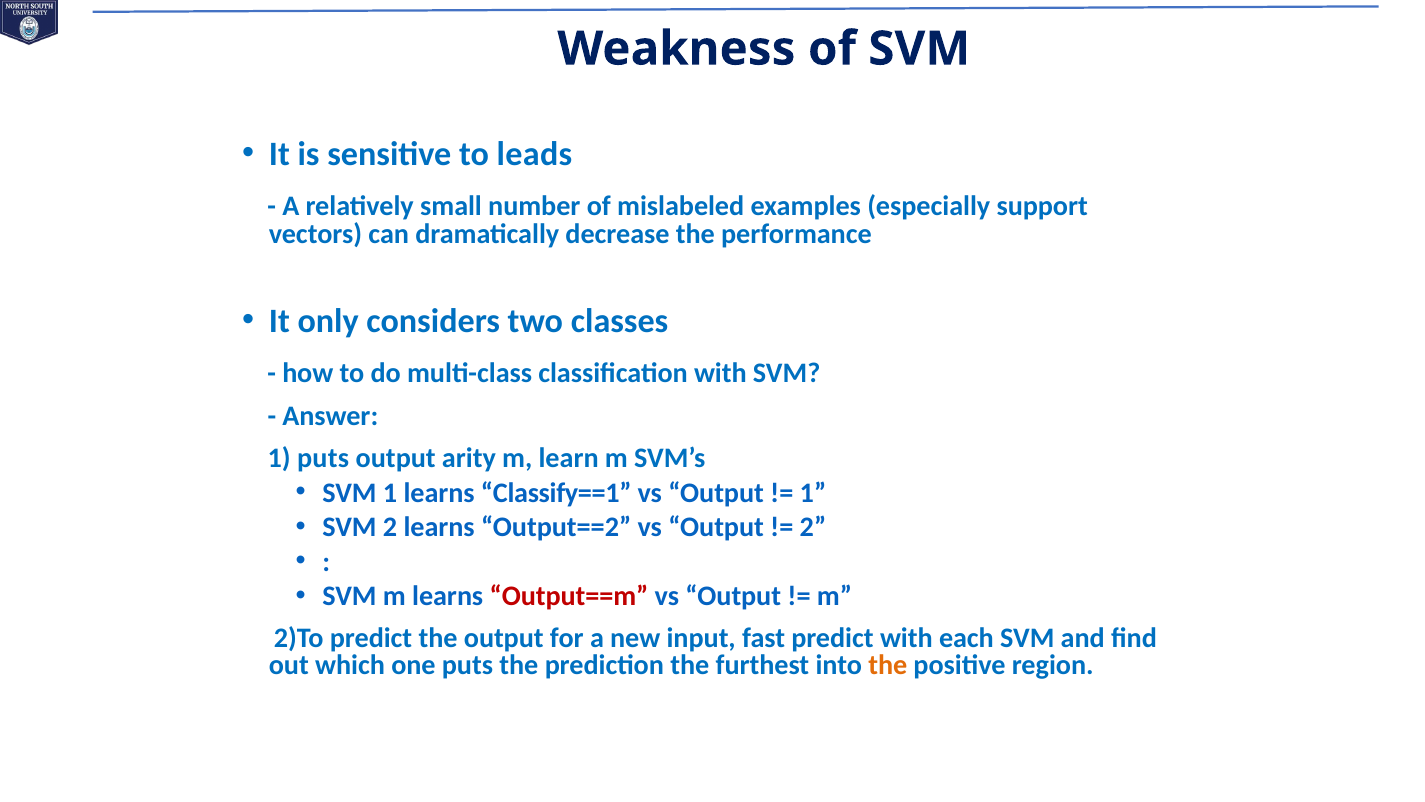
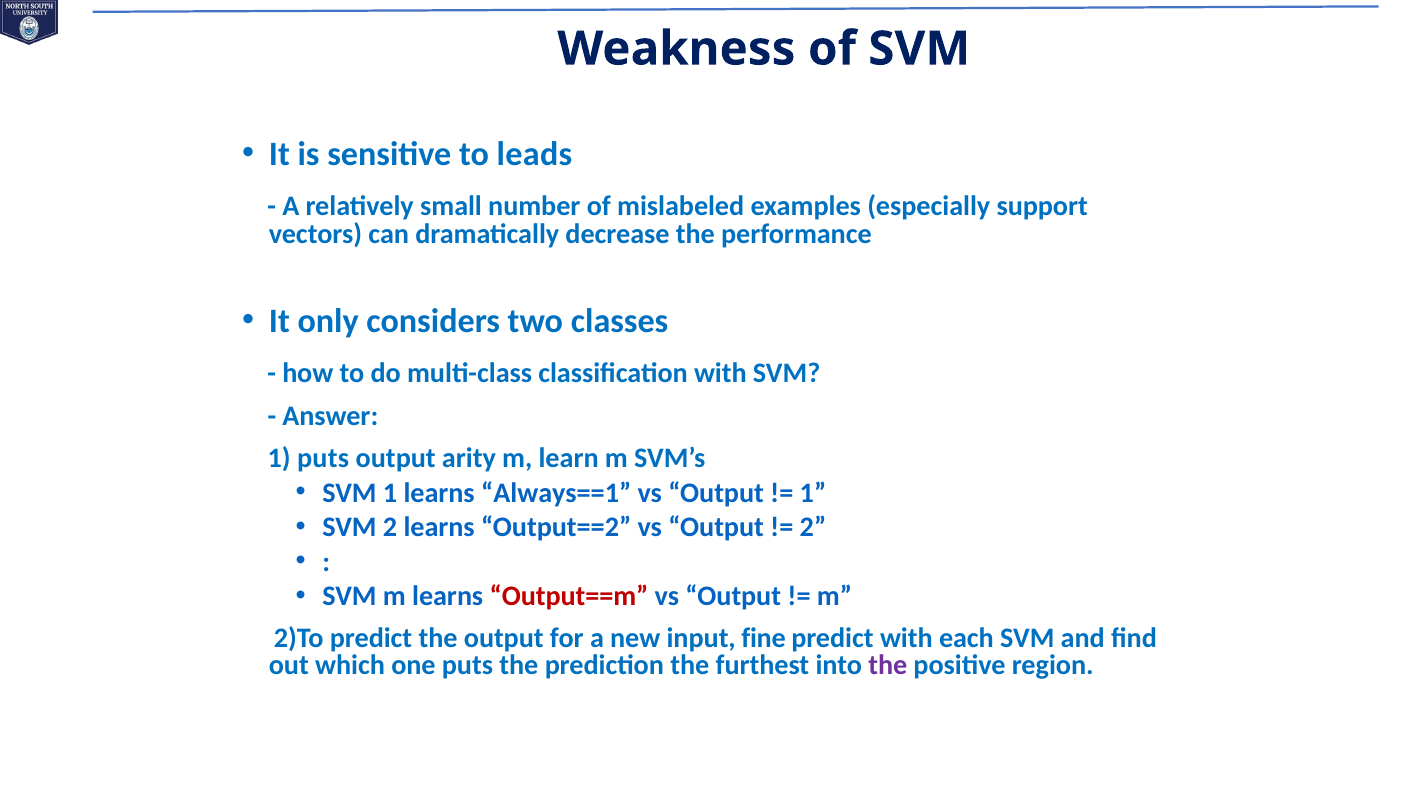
Classify==1: Classify==1 -> Always==1 (556, 493)
fast: fast -> fine (764, 638)
the colour: orange -> purple (888, 665)
